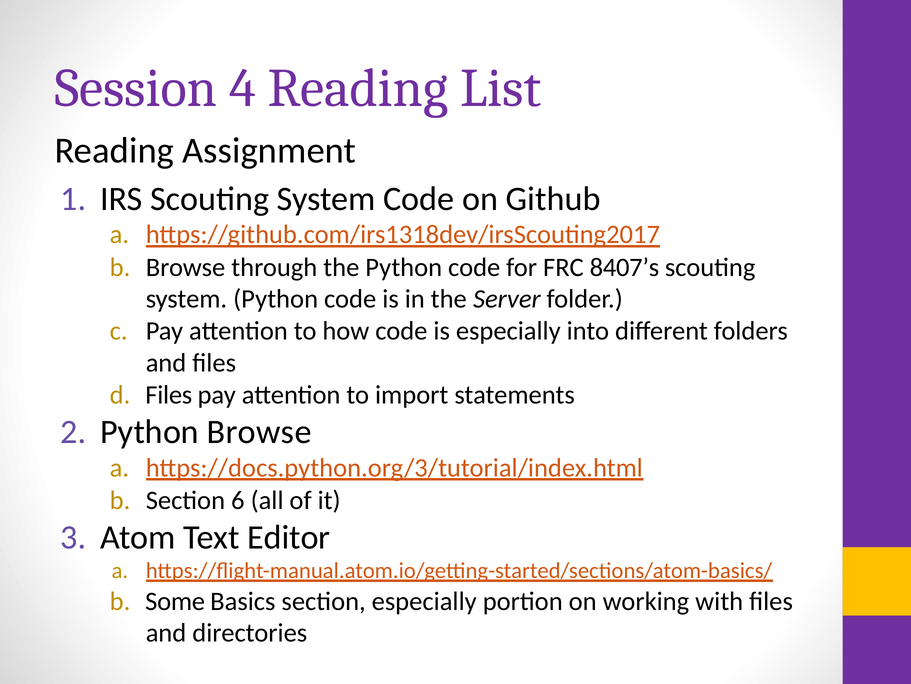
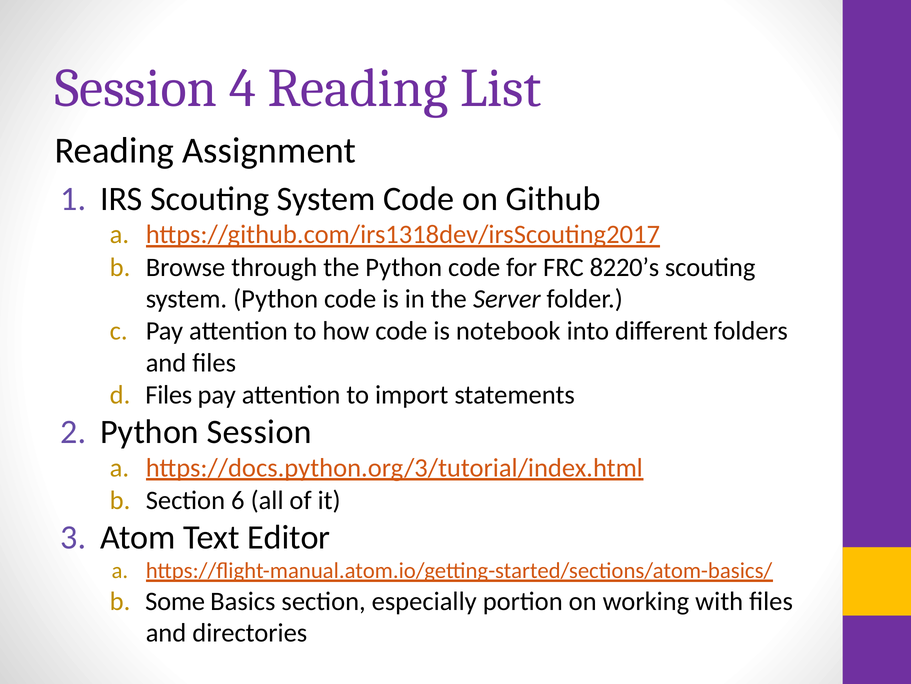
8407’s: 8407’s -> 8220’s (624, 267)
is especially: especially -> notebook (508, 331)
Python Browse: Browse -> Session (259, 431)
